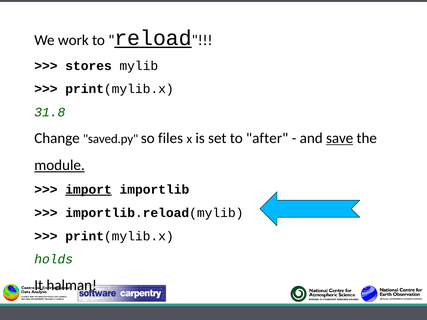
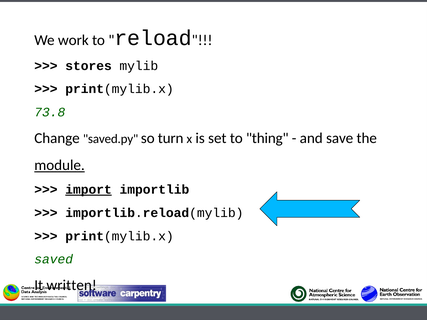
reload underline: present -> none (153, 38)
31.8: 31.8 -> 73.8 (50, 112)
files: files -> turn (171, 138)
after: after -> thing (267, 138)
save underline: present -> none (340, 138)
holds: holds -> saved (54, 260)
halman: halman -> written (72, 285)
